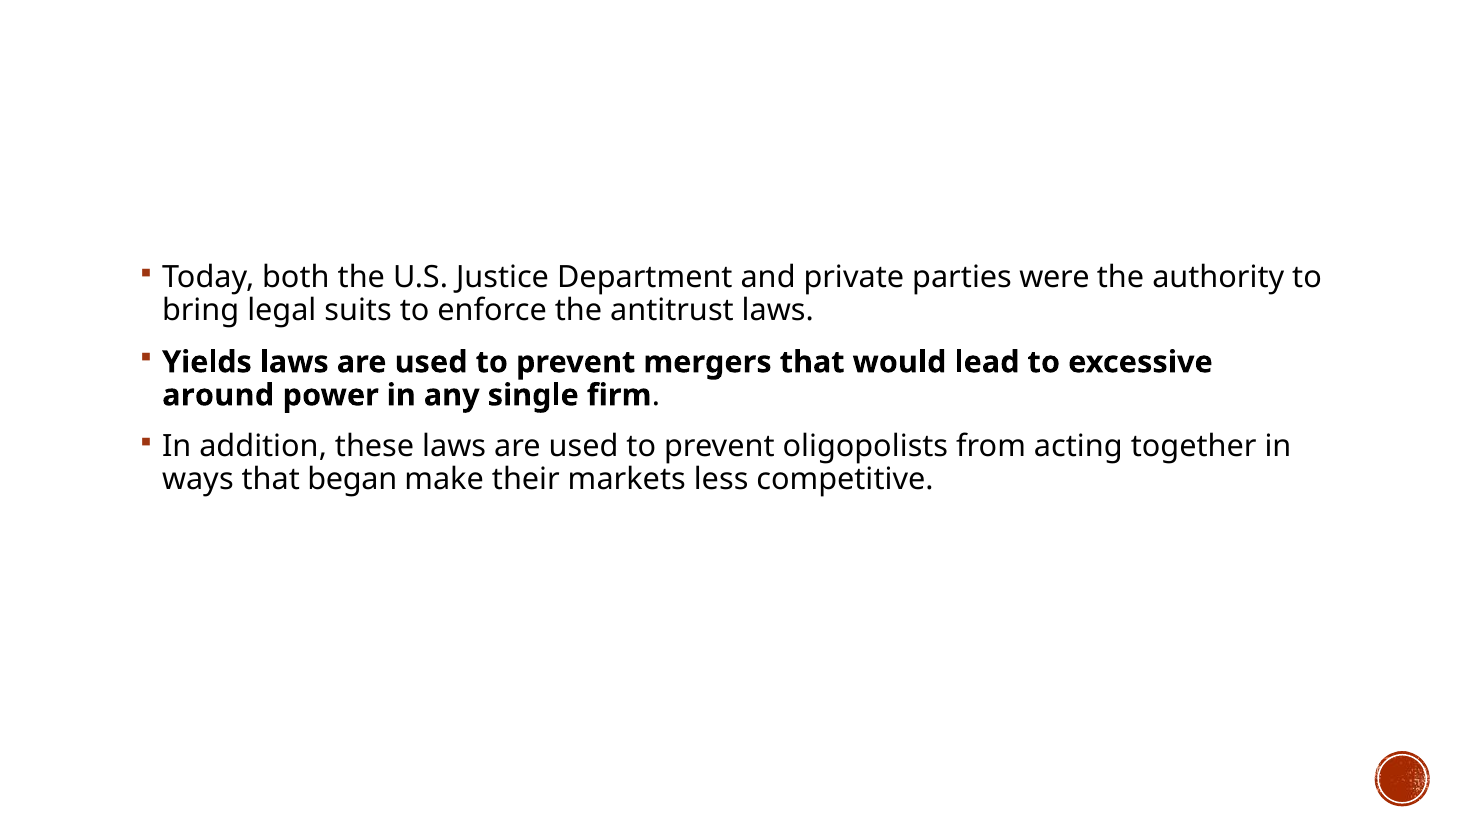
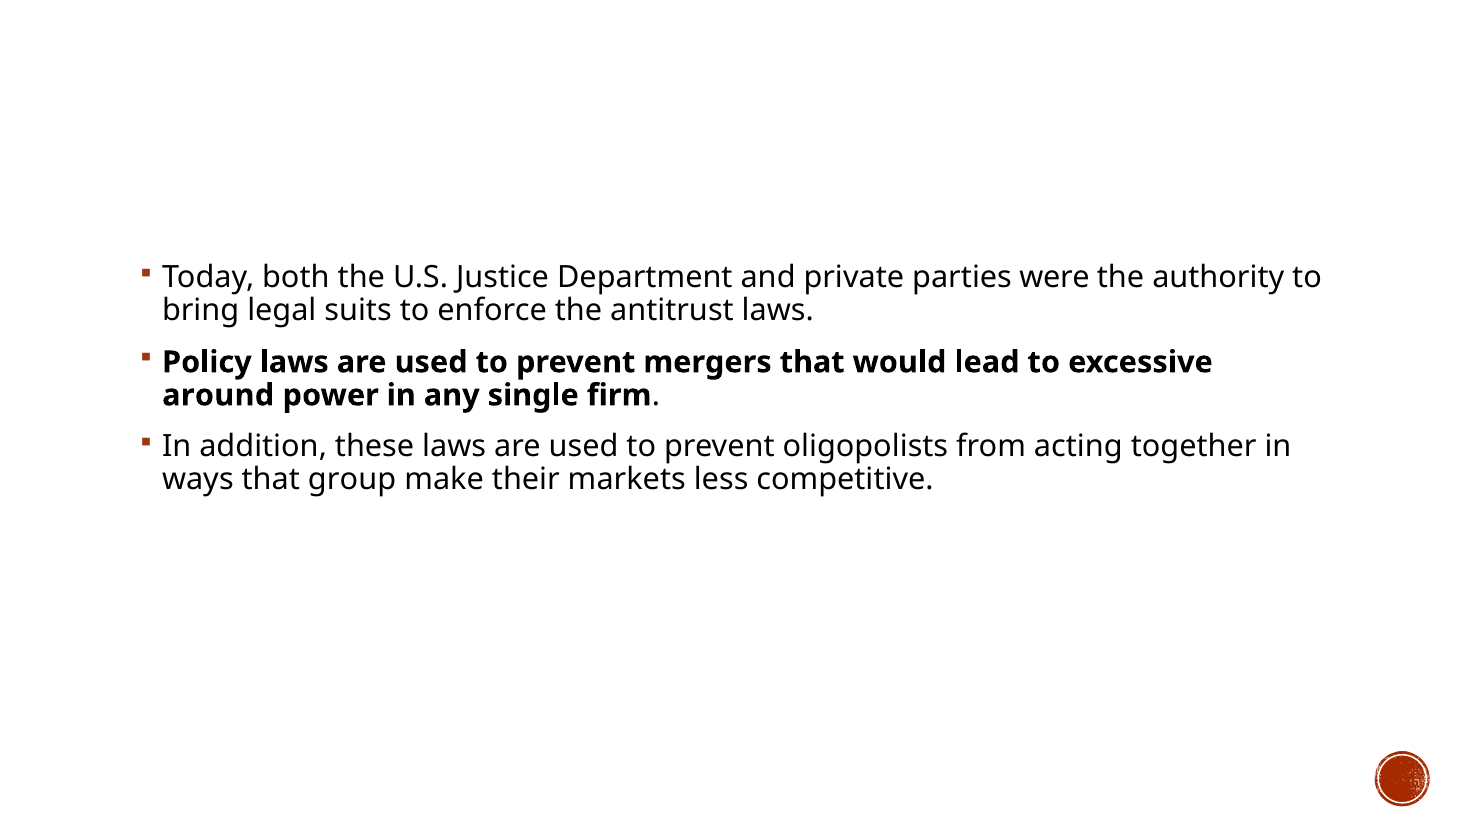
Yields: Yields -> Policy (207, 362)
began: began -> group (352, 480)
